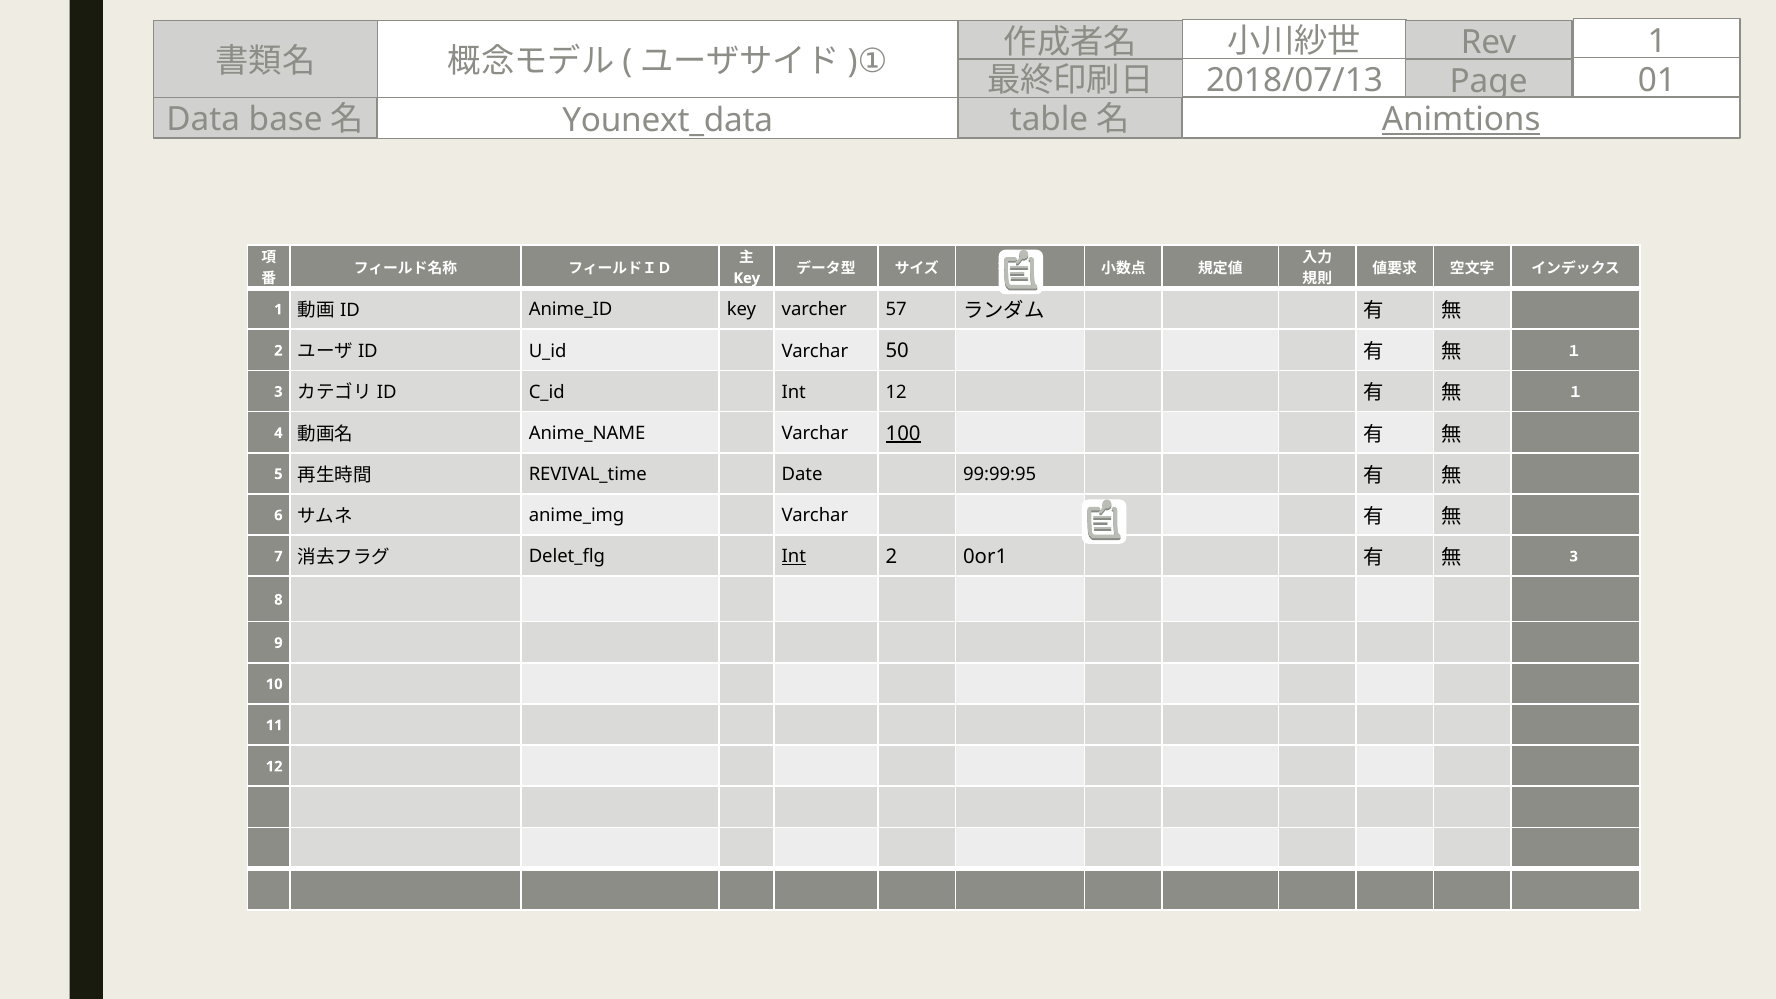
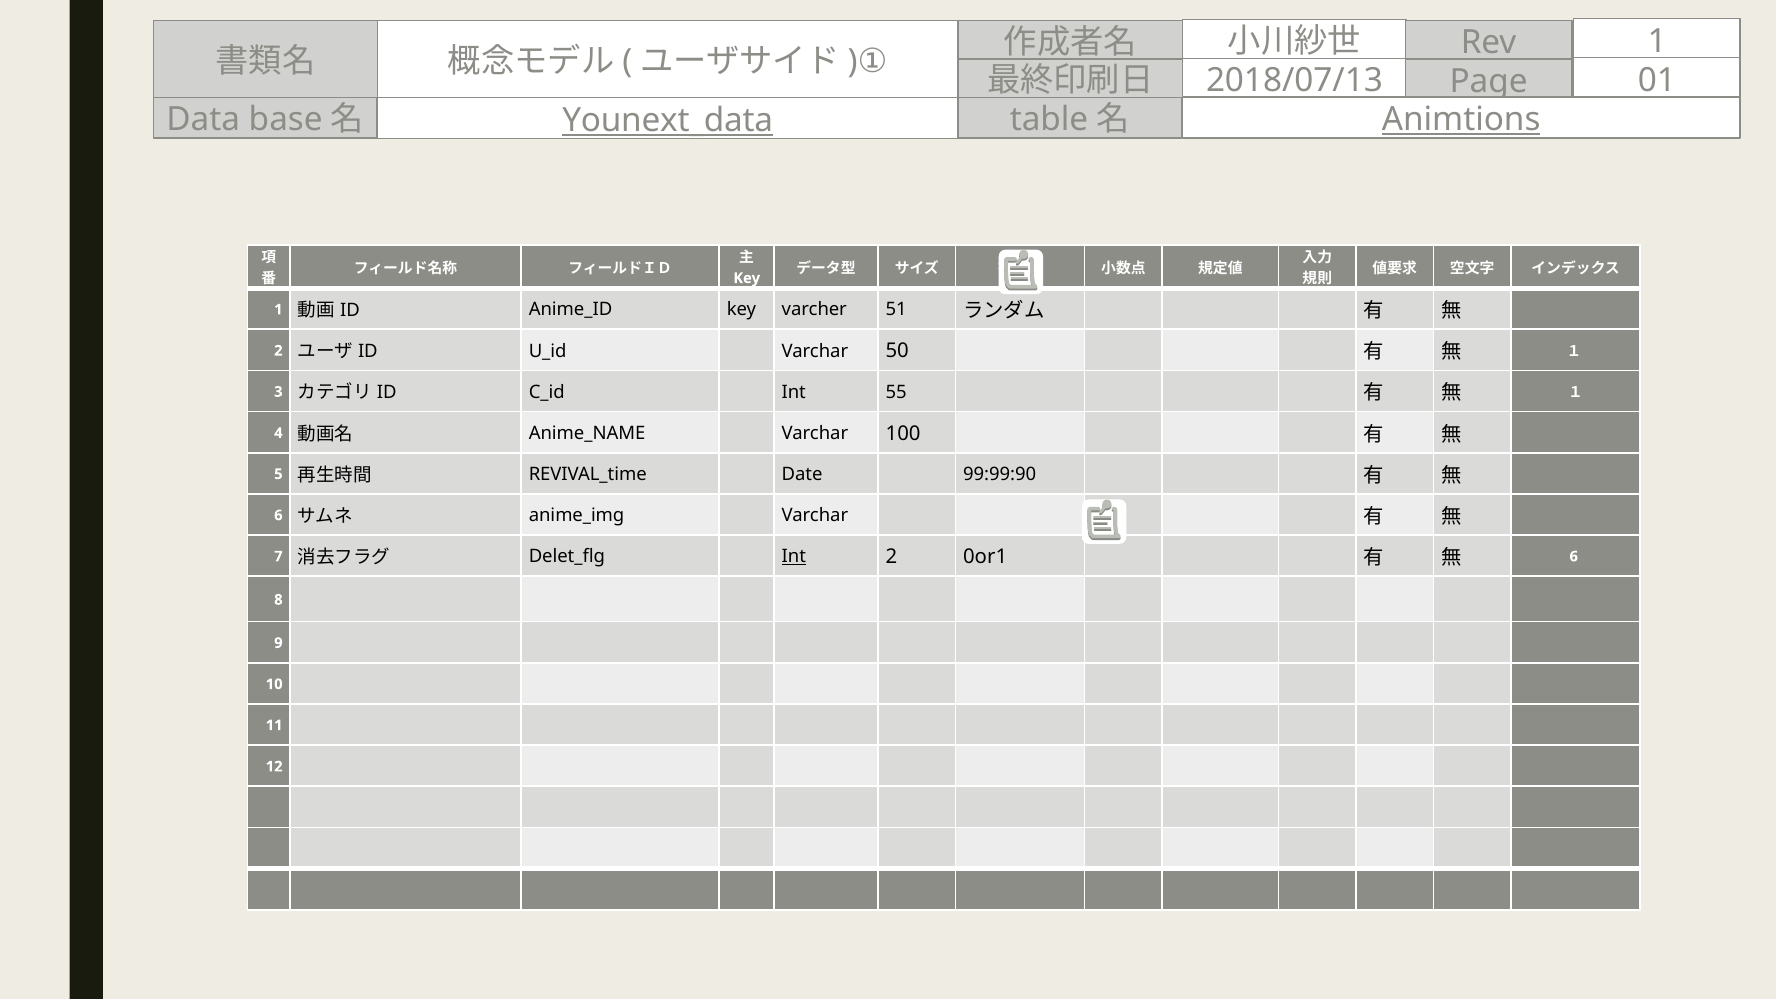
Younext_data underline: none -> present (668, 120)
57: 57 -> 51 (896, 310)
Int 12: 12 -> 55 (896, 392)
100 underline: present -> none (903, 433)
99:99:95: 99:99:95 -> 99:99:90 (1000, 474)
3: 3 -> 6 (1574, 556)
